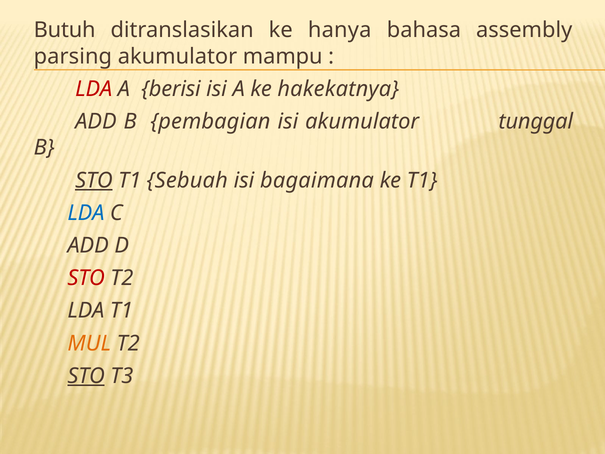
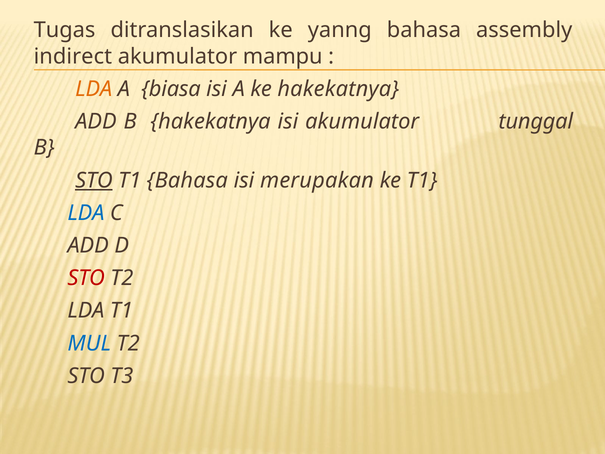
Butuh: Butuh -> Tugas (65, 30)
hanya: hanya -> yanng (340, 30)
parsing: parsing -> indirect (73, 56)
LDA colour: red -> orange (94, 89)
berisi: berisi -> biasa (171, 89)
B pembagian: pembagian -> hakekatnya (211, 121)
T1 Sebuah: Sebuah -> Bahasa (187, 180)
bagaimana: bagaimana -> merupakan (317, 180)
MUL colour: orange -> blue (89, 343)
STO underline: present -> none (86, 376)
